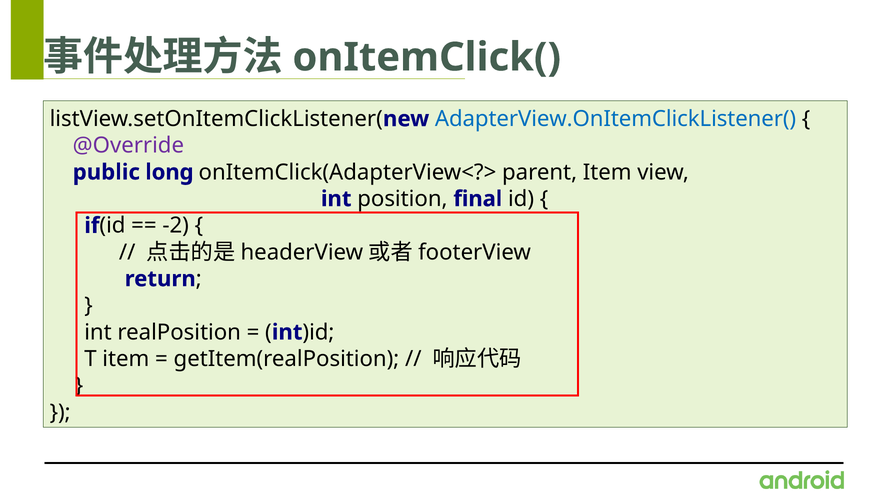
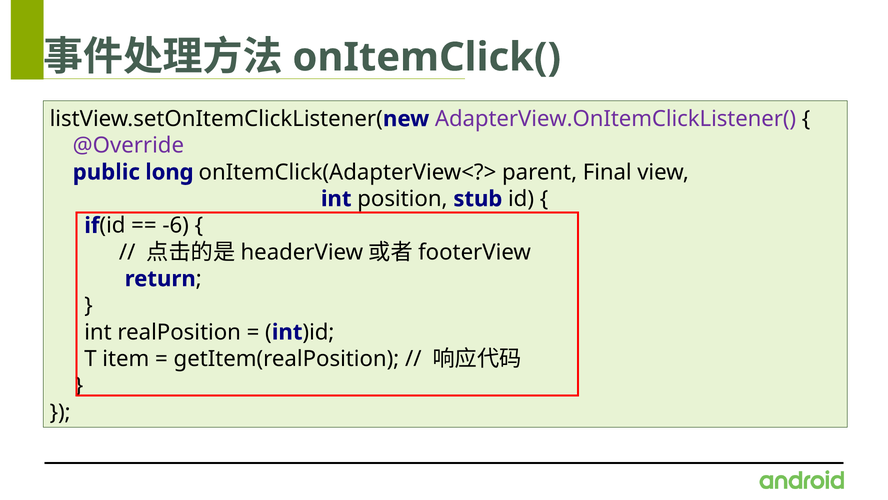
AdapterView.OnItemClickListener( colour: blue -> purple (616, 119)
parent Item: Item -> Final (607, 172)
final: final -> stub (478, 199)
-2: -2 -> -6 (176, 225)
